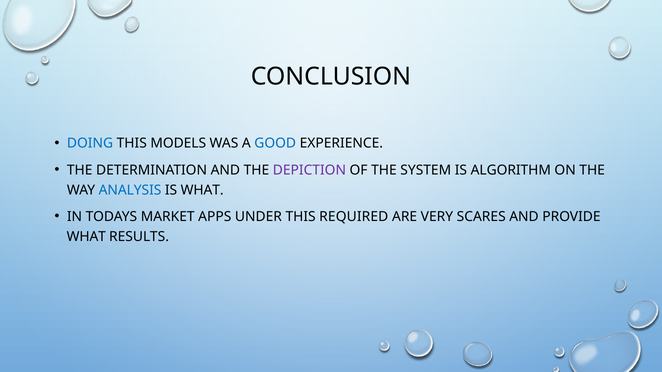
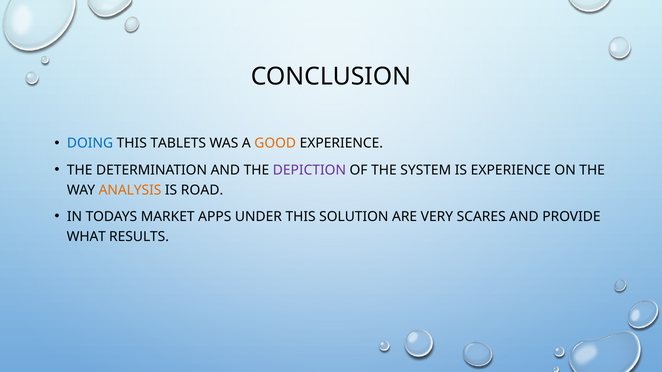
MODELS: MODELS -> TABLETS (178, 144)
GOOD colour: blue -> orange (275, 144)
IS ALGORITHM: ALGORITHM -> EXPERIENCE (511, 170)
ANALYSIS colour: blue -> orange (130, 190)
IS WHAT: WHAT -> ROAD (202, 190)
REQUIRED: REQUIRED -> SOLUTION (354, 217)
